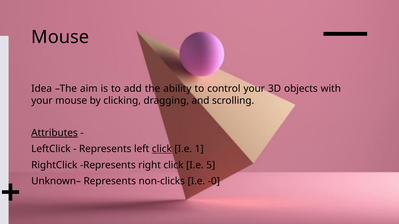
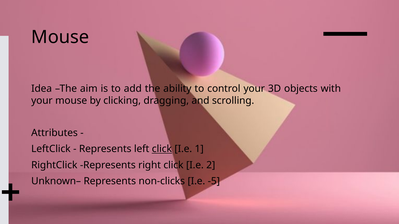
Attributes underline: present -> none (54, 133)
5: 5 -> 2 (211, 165)
-0: -0 -> -5 (214, 181)
